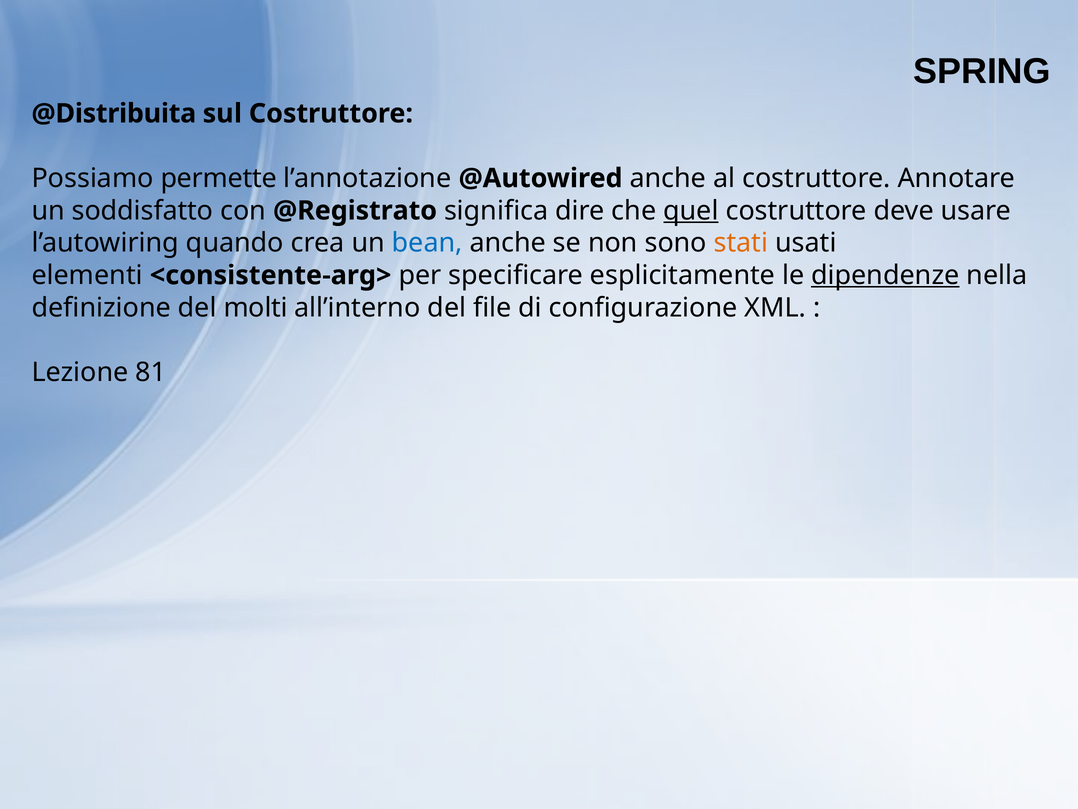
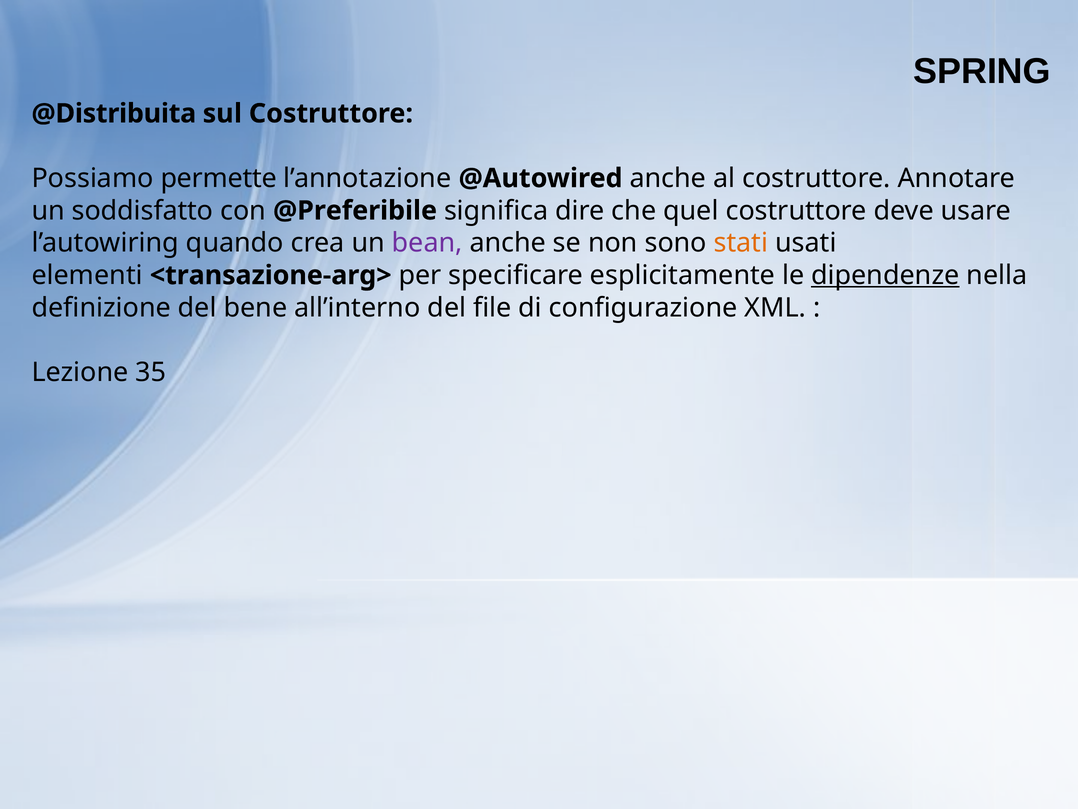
@Registrato: @Registrato -> @Preferibile (355, 210)
quel underline: present -> none (691, 210)
bean colour: blue -> purple (427, 243)
<consistente-arg>: <consistente-arg> -> <transazione-arg> (271, 275)
molti: molti -> bene (255, 308)
81: 81 -> 35 (151, 372)
